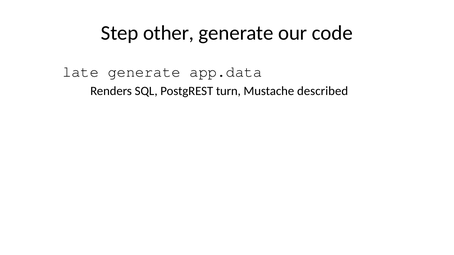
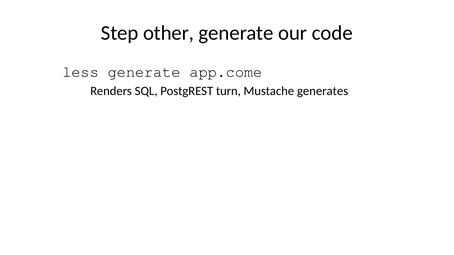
late: late -> less (81, 72)
app.data: app.data -> app.come (226, 72)
described: described -> generates (323, 91)
